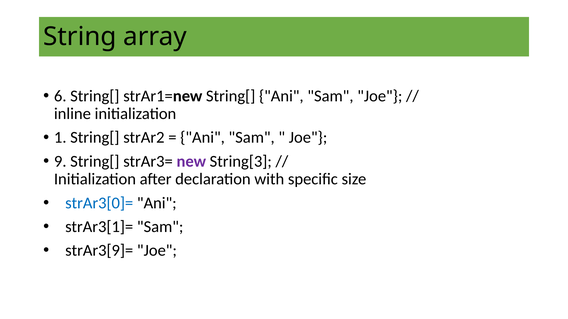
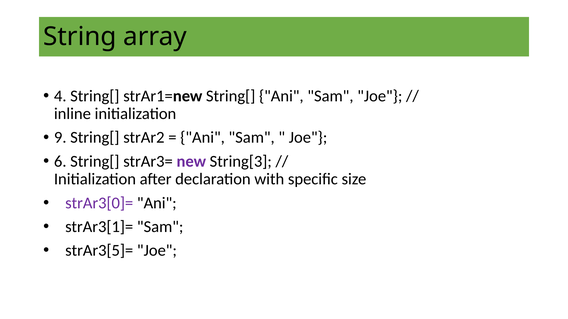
6: 6 -> 4 (60, 96)
1: 1 -> 9 (60, 138)
9: 9 -> 6 (60, 162)
strAr3[0]= colour: blue -> purple (99, 203)
strAr3[9]=: strAr3[9]= -> strAr3[5]= (99, 251)
